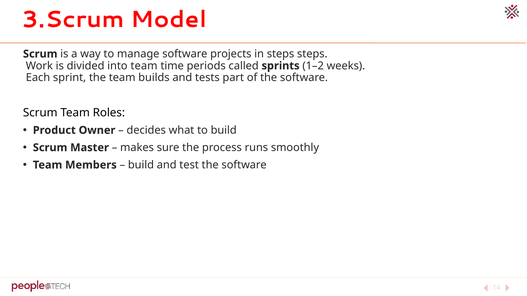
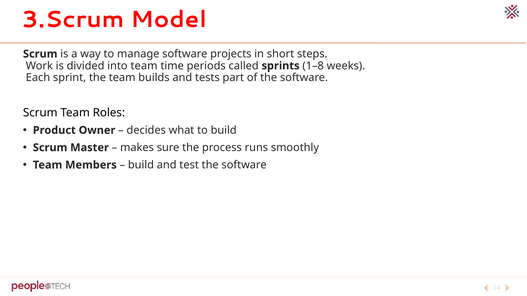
in steps: steps -> short (281, 54)
1–2: 1–2 -> 1–8 (313, 66)
